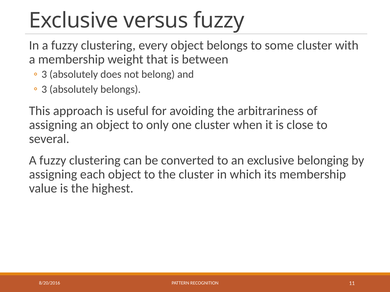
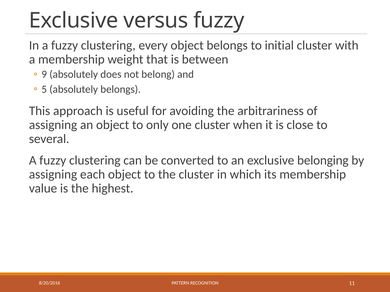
some: some -> initial (279, 45)
3: 3 -> 9 (44, 75)
3: 3 -> 5 (44, 90)
